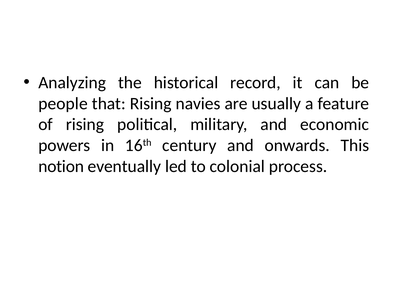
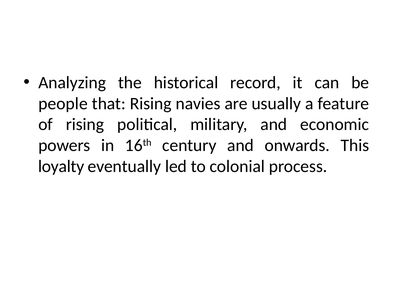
notion: notion -> loyalty (61, 166)
